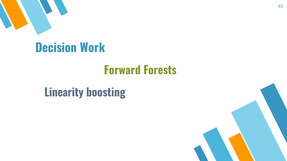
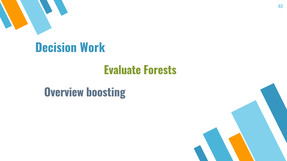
Forward: Forward -> Evaluate (122, 71)
Linearity: Linearity -> Overview (64, 93)
